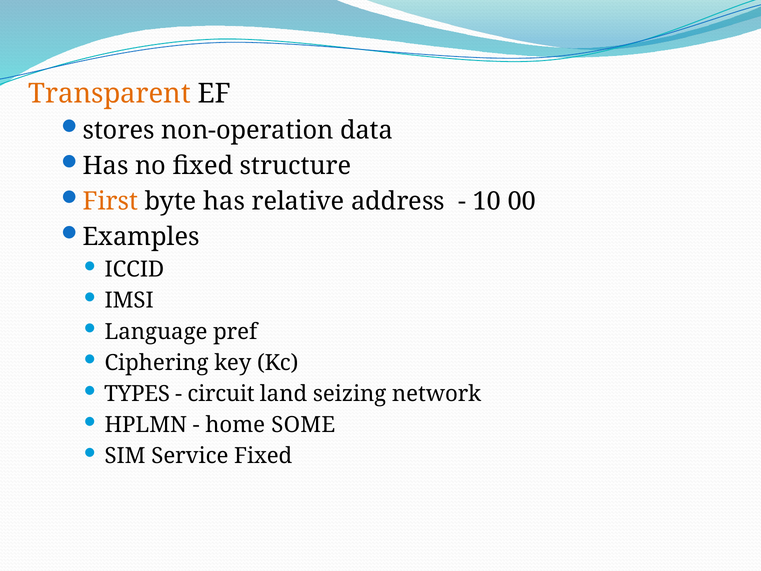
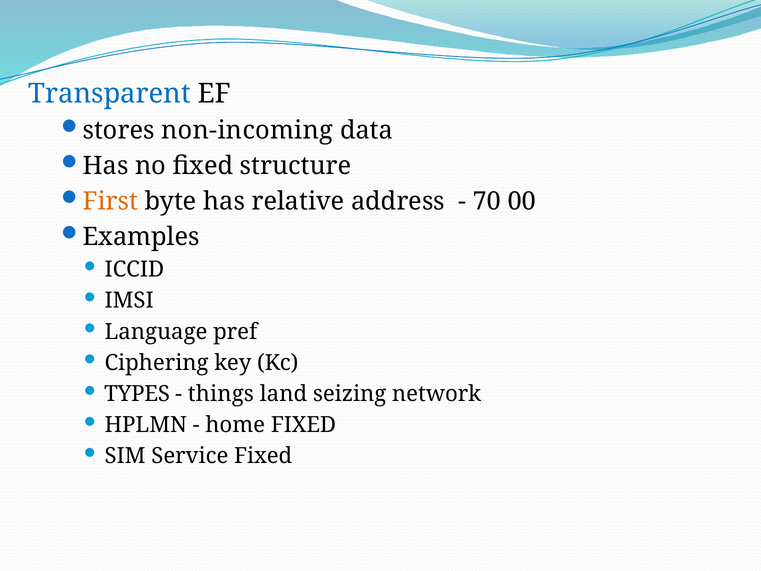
Transparent colour: orange -> blue (110, 94)
non-operation: non-operation -> non-incoming (247, 130)
10: 10 -> 70 (487, 201)
circuit: circuit -> things (221, 394)
home SOME: SOME -> FIXED (303, 425)
